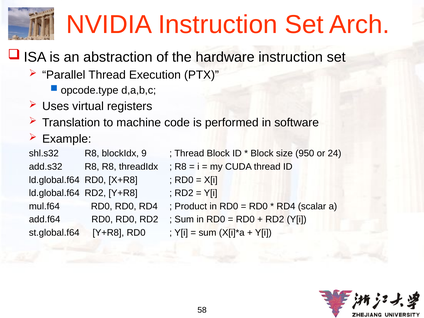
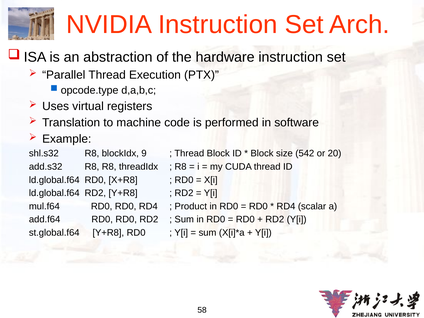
950: 950 -> 542 (305, 154)
24: 24 -> 20 (335, 154)
